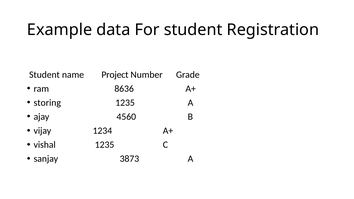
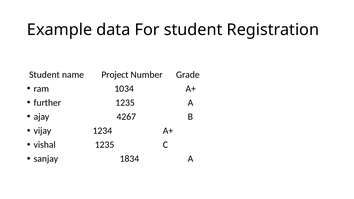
8636: 8636 -> 1034 (124, 89)
storing: storing -> further (47, 103)
4560: 4560 -> 4267 (126, 117)
3873: 3873 -> 1834 (129, 159)
